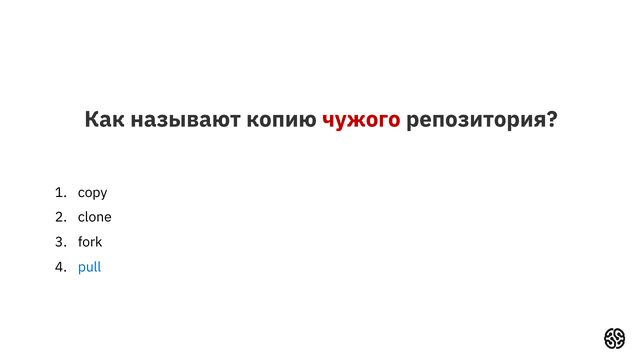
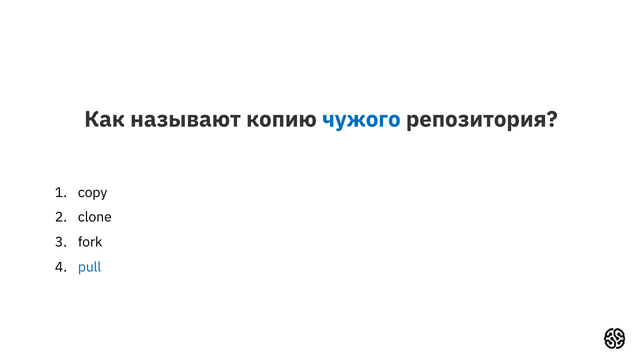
чужого colour: red -> blue (361, 119)
